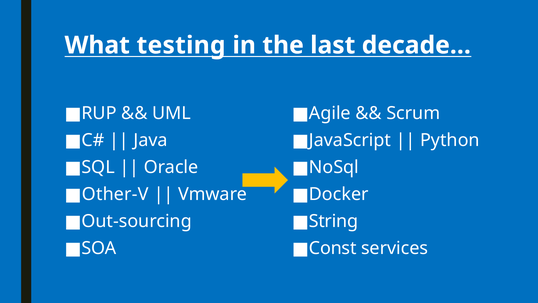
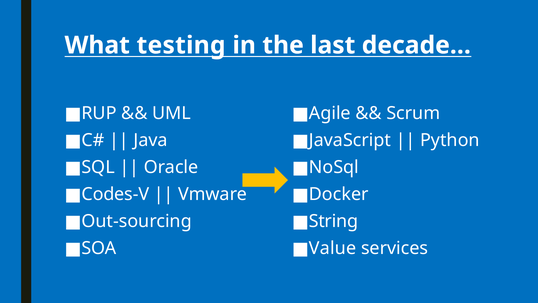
Other-V: Other-V -> Codes-V (115, 194)
Const: Const -> Value (333, 248)
